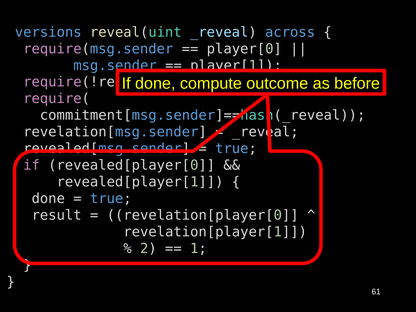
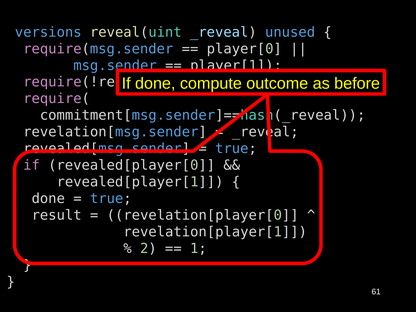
across: across -> unused (290, 32)
